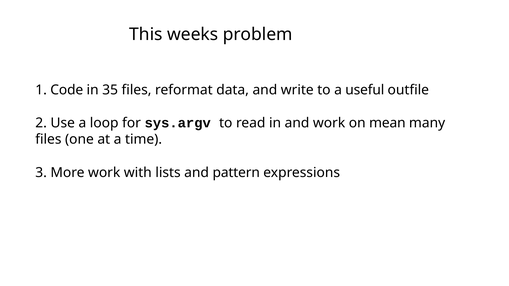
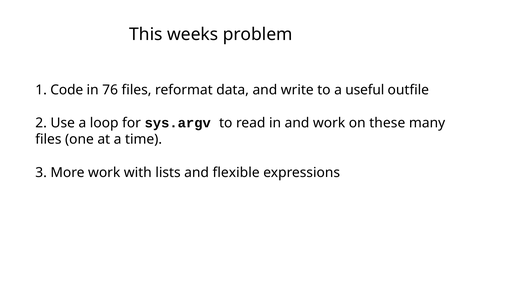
35: 35 -> 76 (110, 90)
mean: mean -> these (387, 123)
pattern: pattern -> flexible (236, 173)
